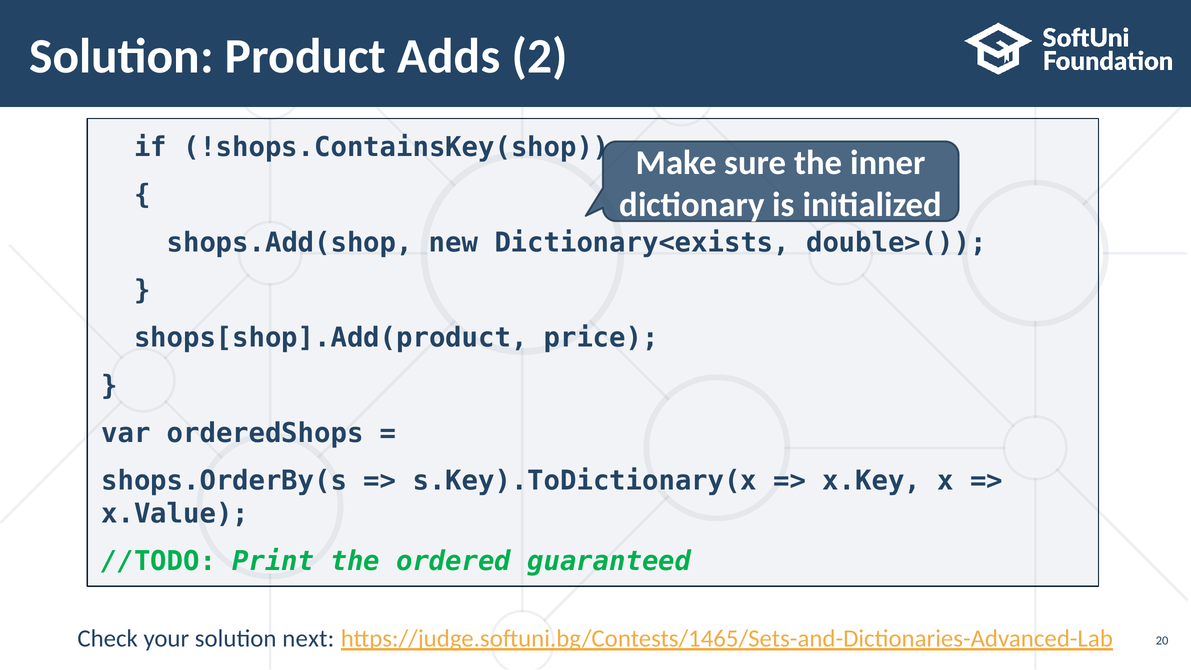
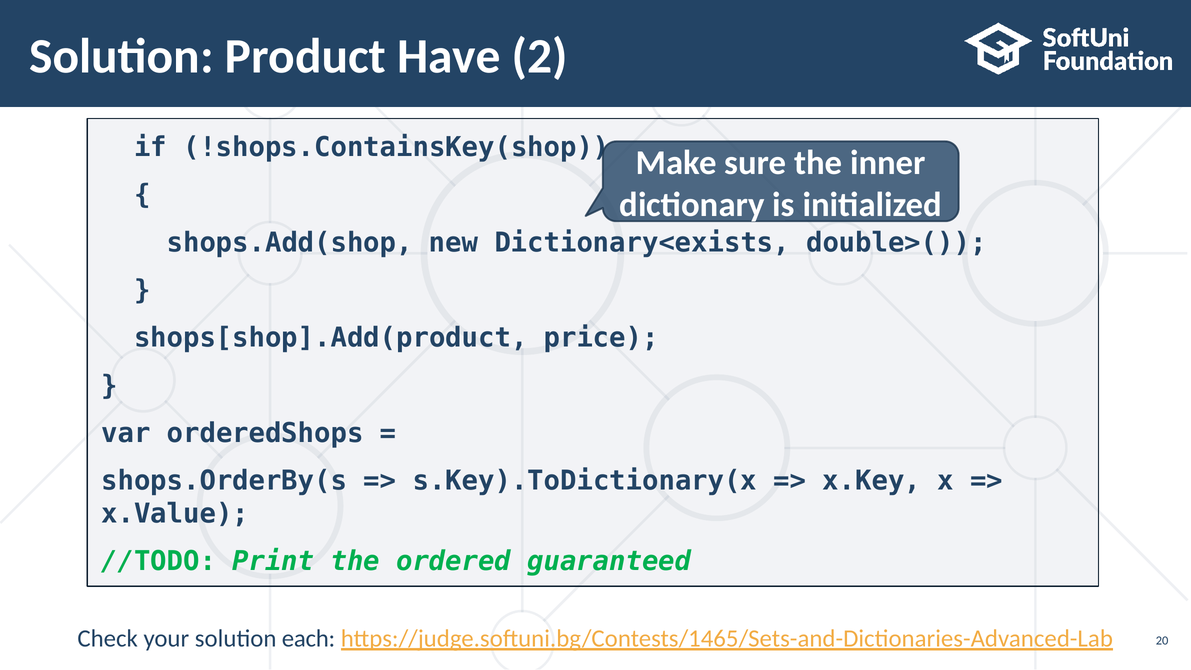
Adds: Adds -> Have (449, 56)
next: next -> each (309, 639)
